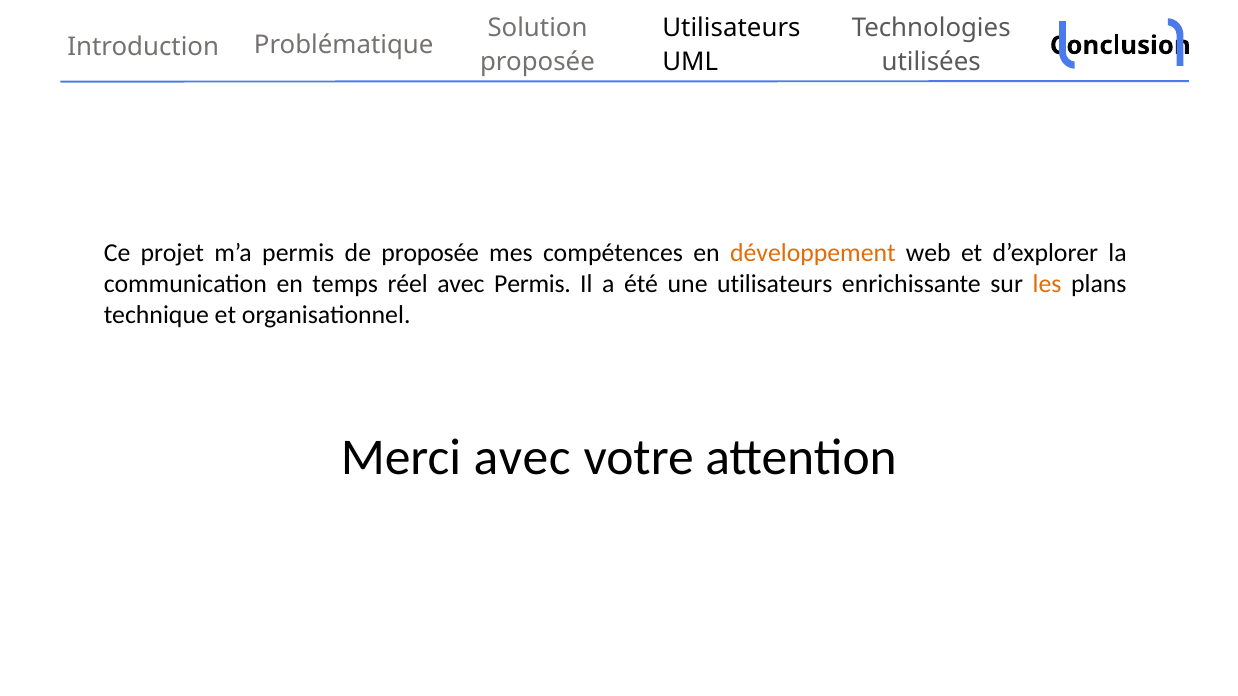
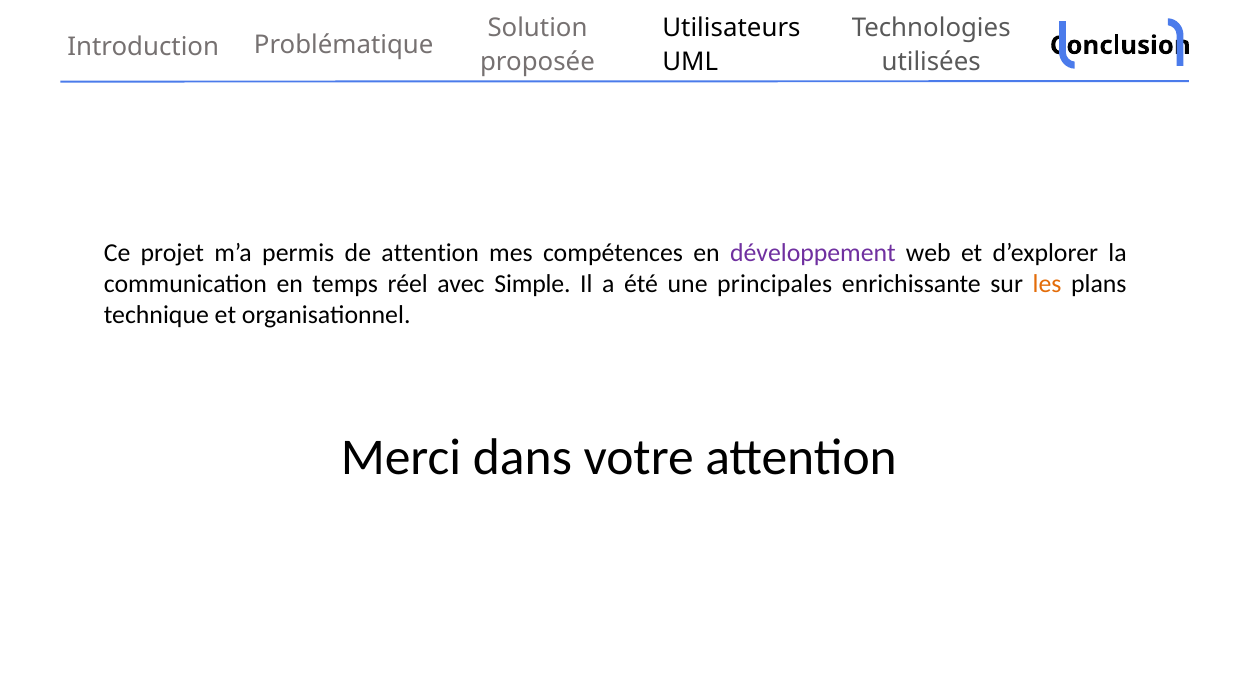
de proposée: proposée -> attention (430, 253)
développement colour: orange -> purple (813, 253)
avec Permis: Permis -> Simple (532, 284)
une utilisateurs: utilisateurs -> principales (775, 284)
Merci avec: avec -> dans (522, 458)
